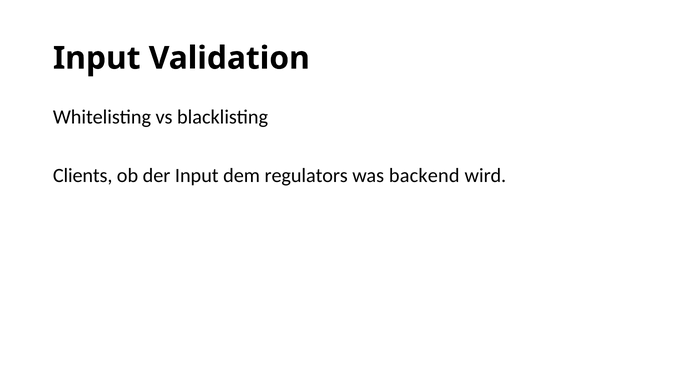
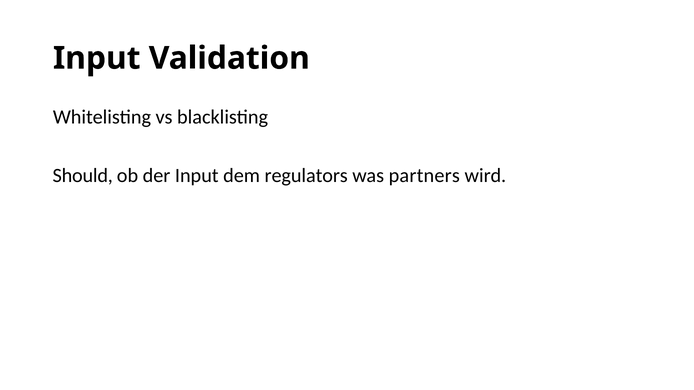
Clients: Clients -> Should (83, 176)
backend: backend -> partners (424, 176)
